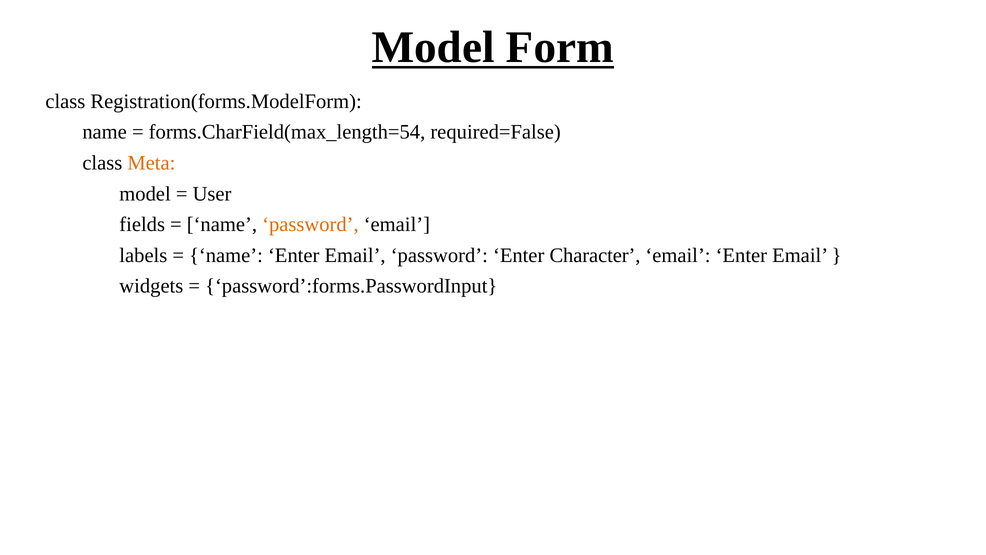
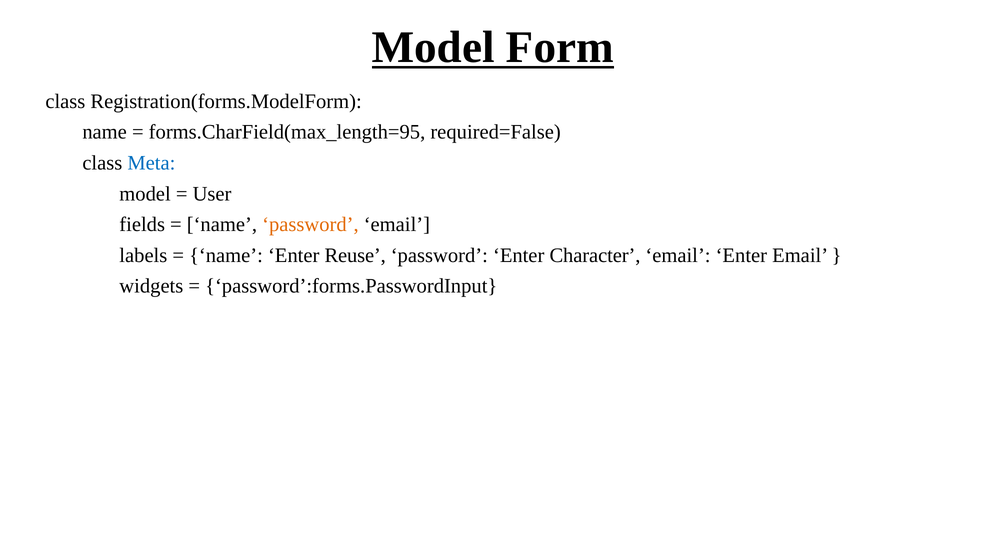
forms.CharField(max_length=54: forms.CharField(max_length=54 -> forms.CharField(max_length=95 (287, 132)
Meta colour: orange -> blue (151, 163)
name Enter Email: Email -> Reuse (355, 255)
